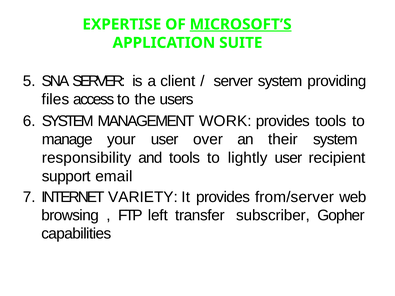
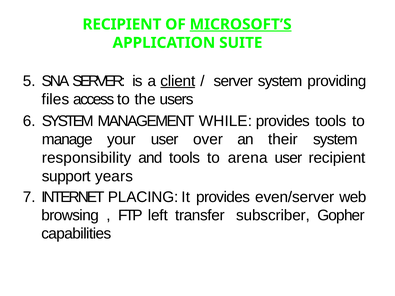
EXPERTISE: EXPERTISE -> RECIPIENT (122, 24)
client underline: none -> present (178, 81)
WORK: WORK -> WHILE (225, 121)
lightly: lightly -> arena (248, 158)
email: email -> years (114, 176)
VARIETY: VARIETY -> PLACING (143, 197)
from/server: from/server -> even/server (295, 197)
